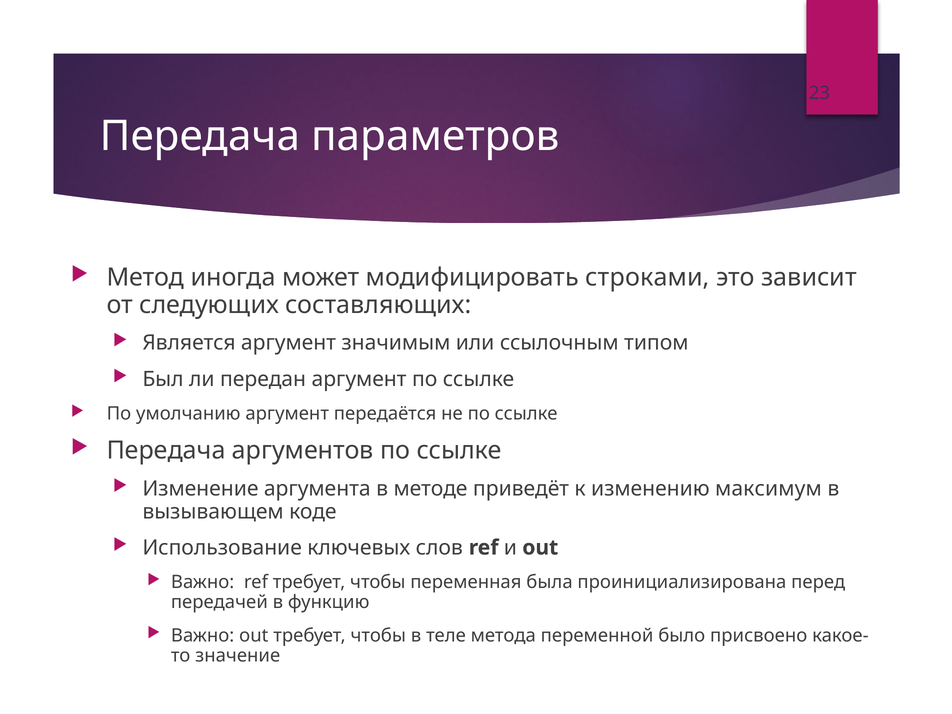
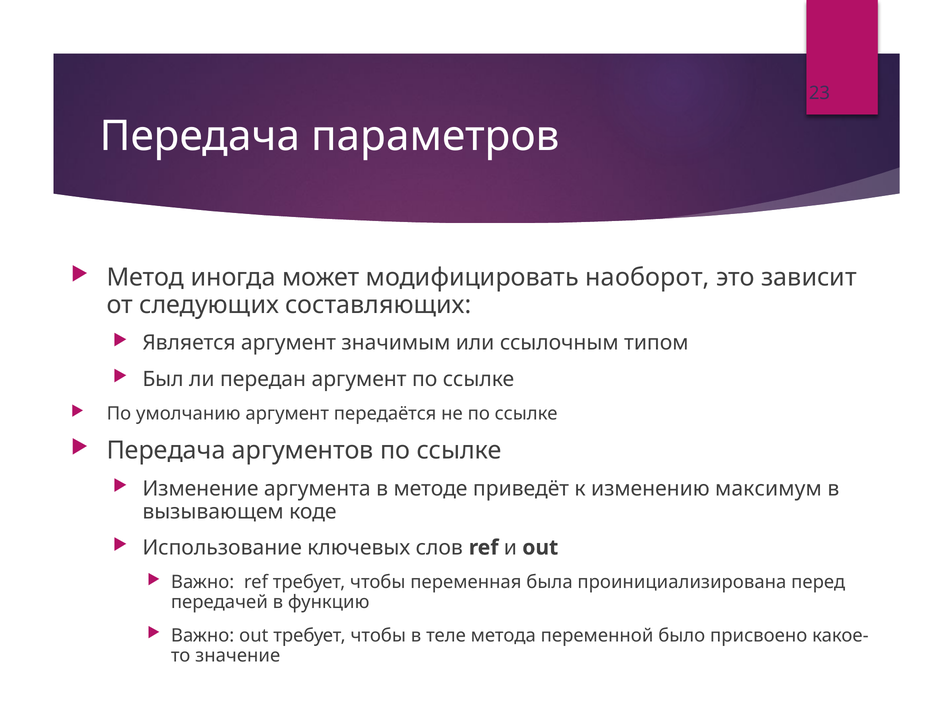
строками: строками -> наоборот (647, 278)
